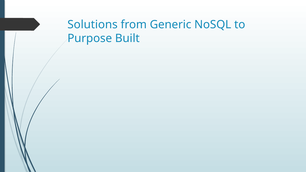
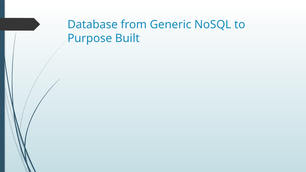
Solutions: Solutions -> Database (93, 25)
